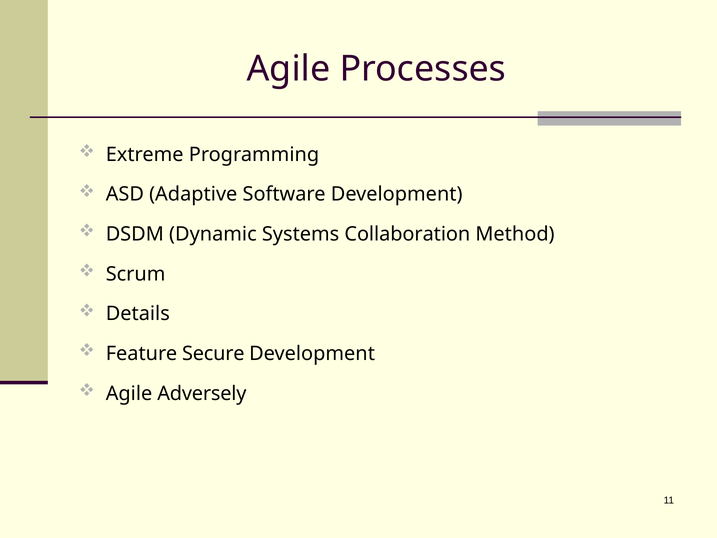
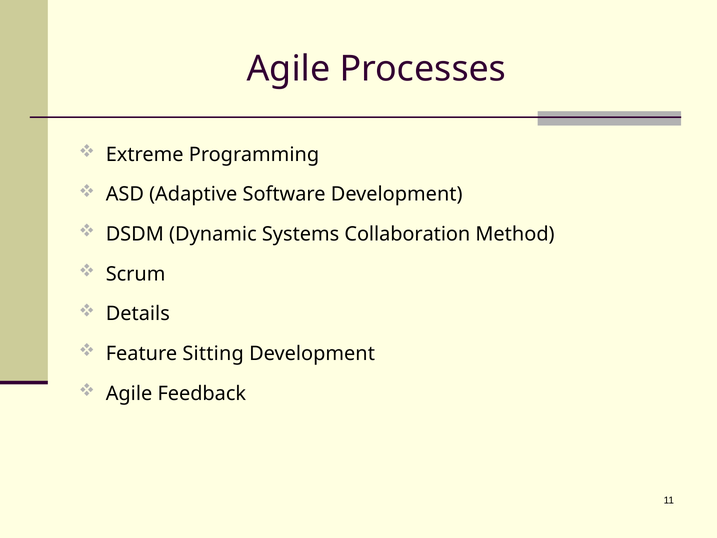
Secure: Secure -> Sitting (213, 354)
Adversely: Adversely -> Feedback (202, 393)
